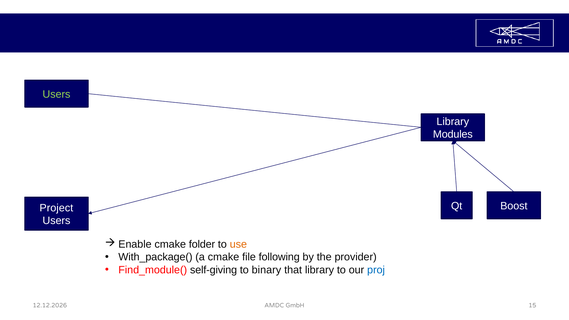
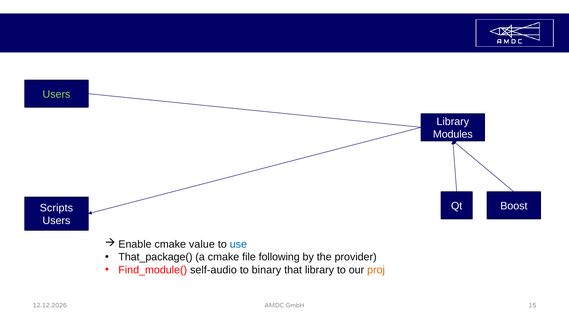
Project: Project -> Scripts (56, 208)
folder: folder -> value (202, 244)
use colour: orange -> blue (238, 244)
With_package(: With_package( -> That_package( (155, 257)
self-giving: self-giving -> self-audio (213, 270)
proj colour: blue -> orange (376, 270)
